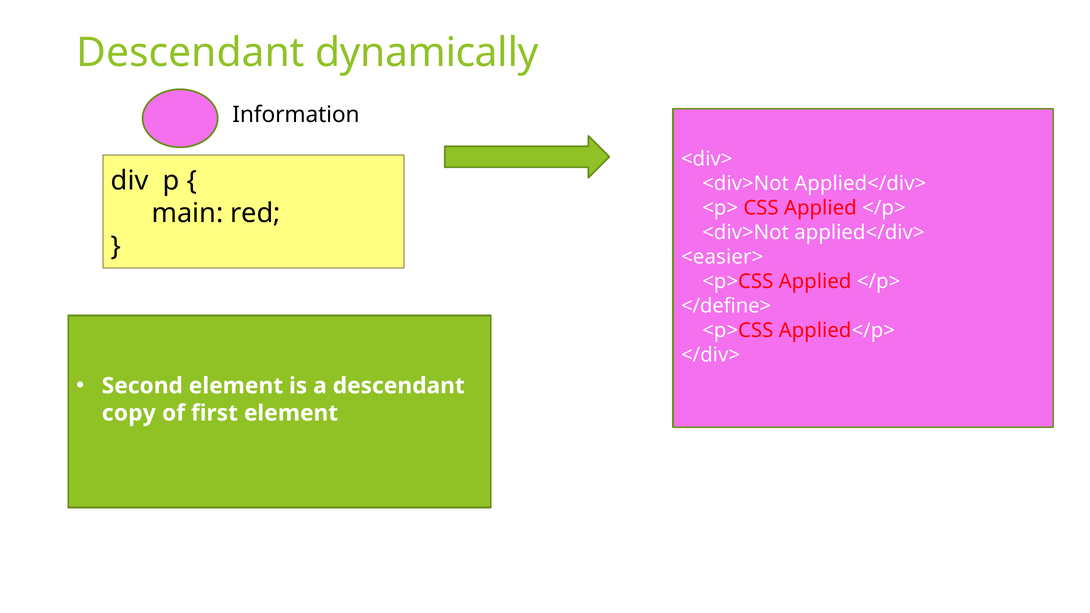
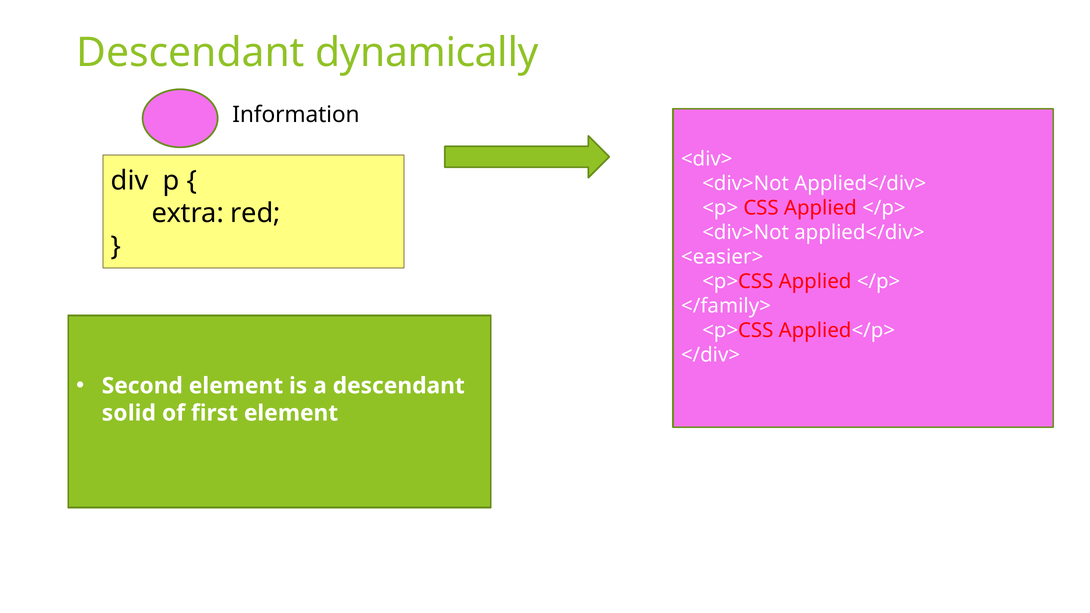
main: main -> extra (188, 213)
</define>: </define> -> </family> (726, 306)
copy: copy -> solid (129, 413)
